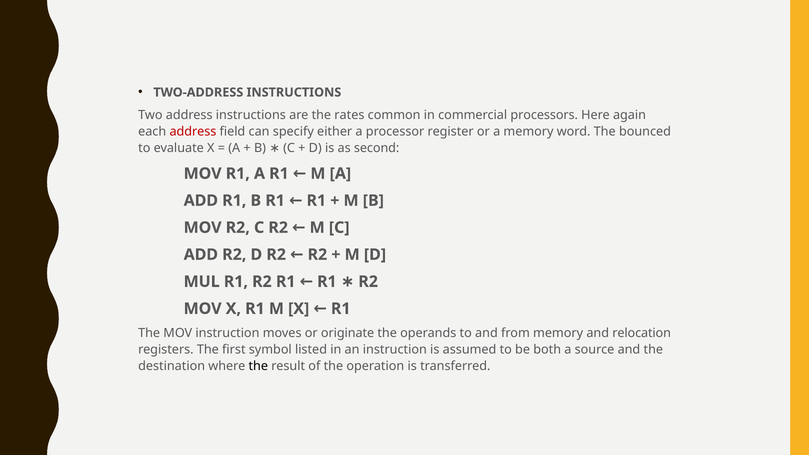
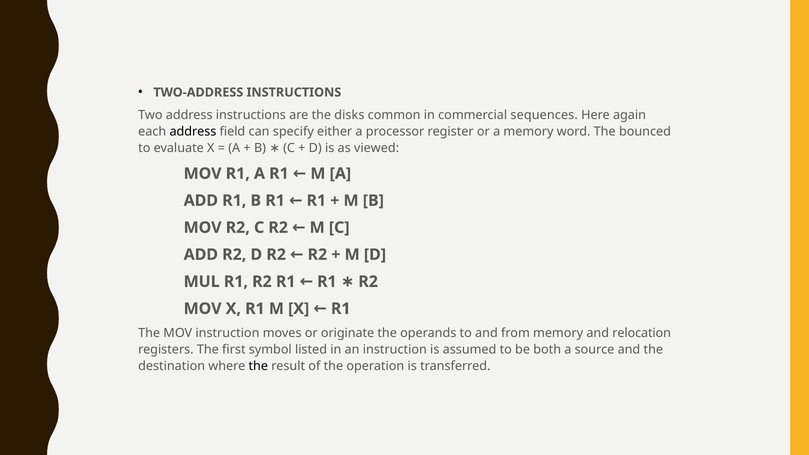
rates: rates -> disks (349, 115)
processors: processors -> sequences (544, 115)
address colour: red -> black (193, 132)
second: second -> viewed (377, 148)
